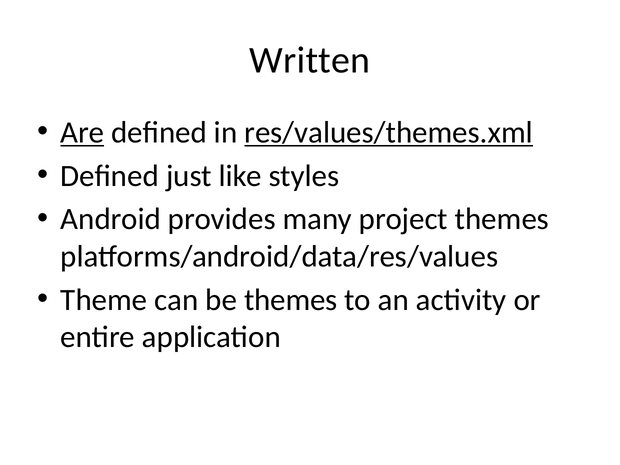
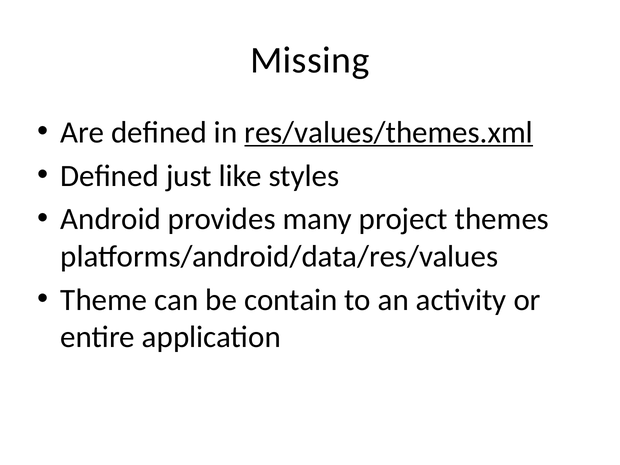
Written: Written -> Missing (310, 60)
Are underline: present -> none (82, 132)
be themes: themes -> contain (291, 300)
